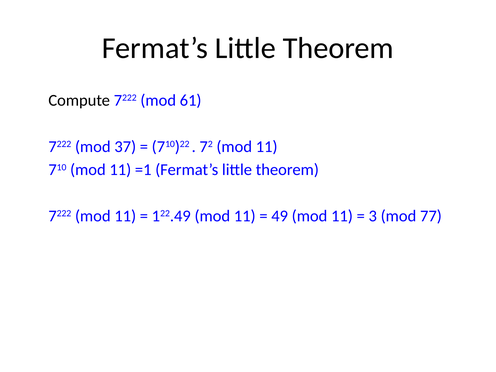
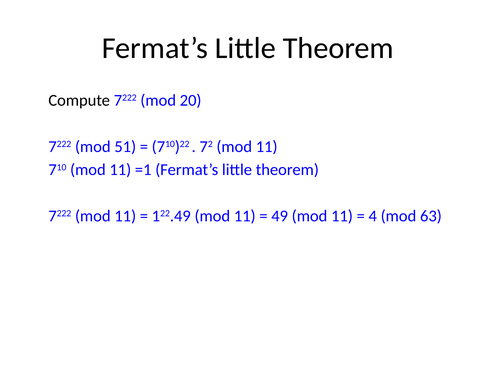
61: 61 -> 20 (191, 100)
37: 37 -> 51 (125, 147)
3: 3 -> 4 (373, 216)
77: 77 -> 63 (431, 216)
